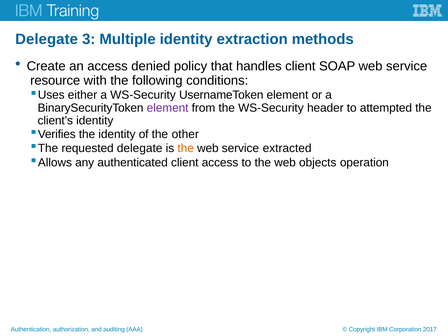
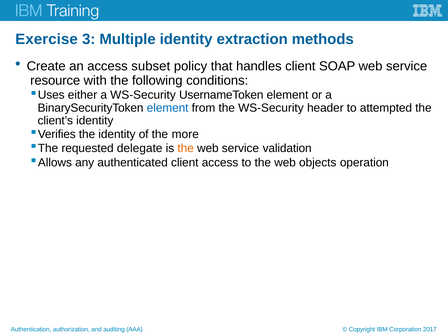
Delegate: Delegate -> Exercise (47, 39)
denied: denied -> subset (151, 66)
element colour: purple -> blue (168, 108)
other: other -> more (185, 134)
extracted: extracted -> validation (287, 148)
